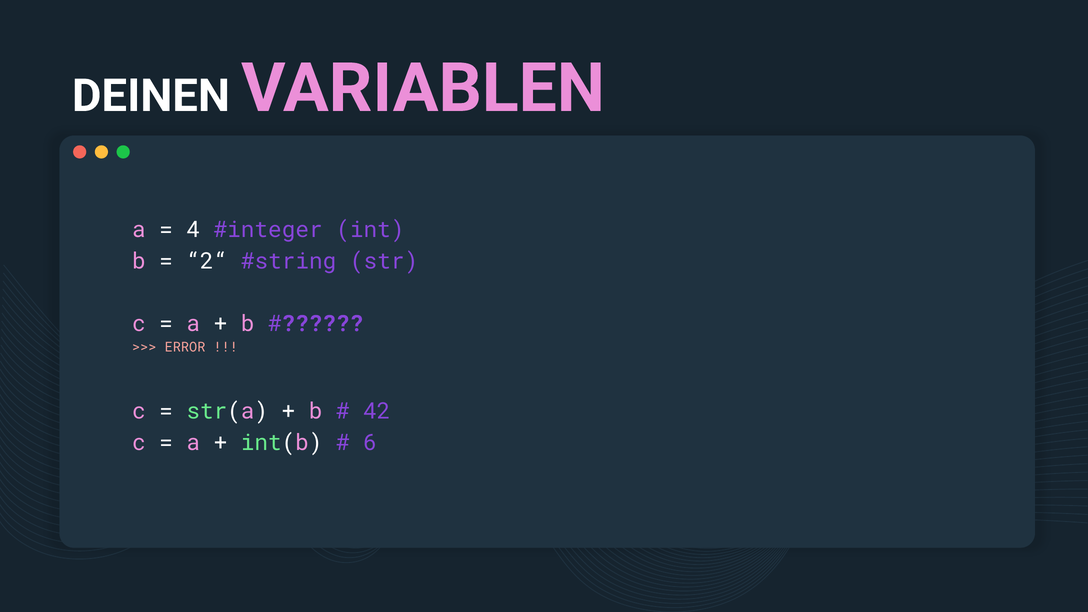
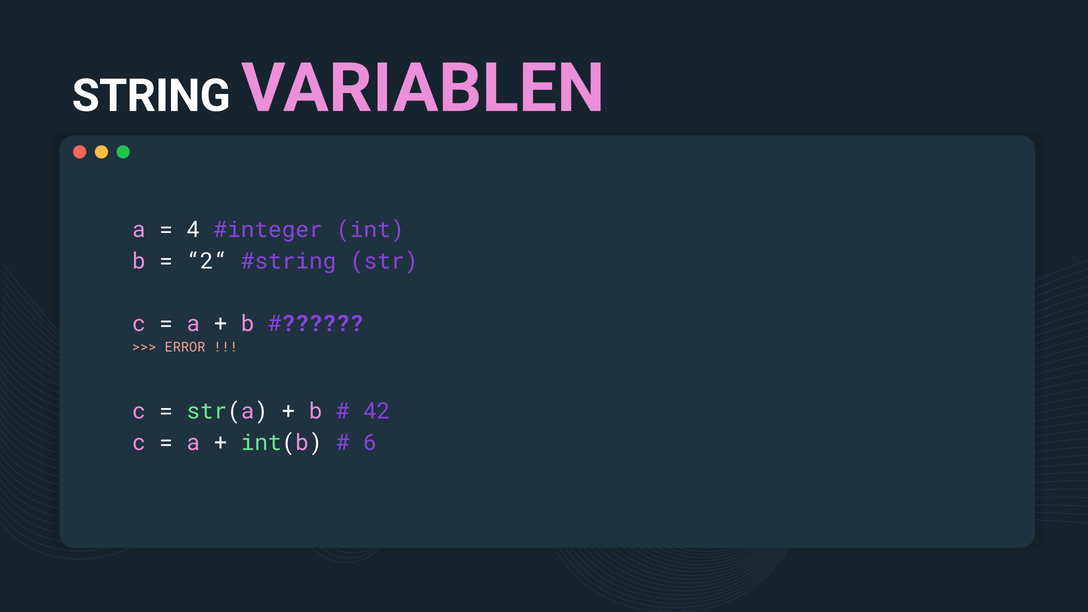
DEINEN: DEINEN -> STRING (151, 96)
